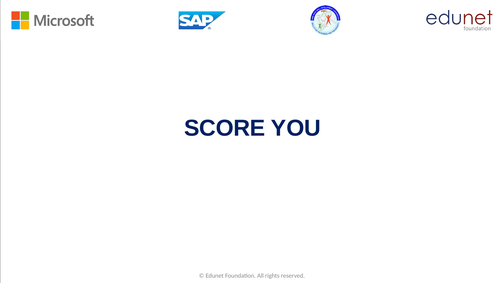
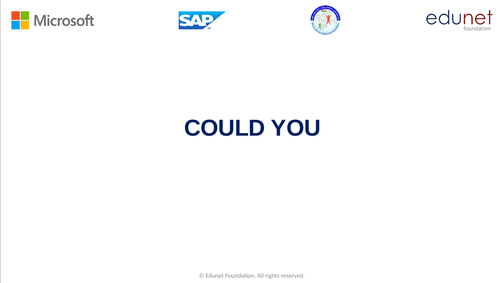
SCORE: SCORE -> COULD (225, 129)
